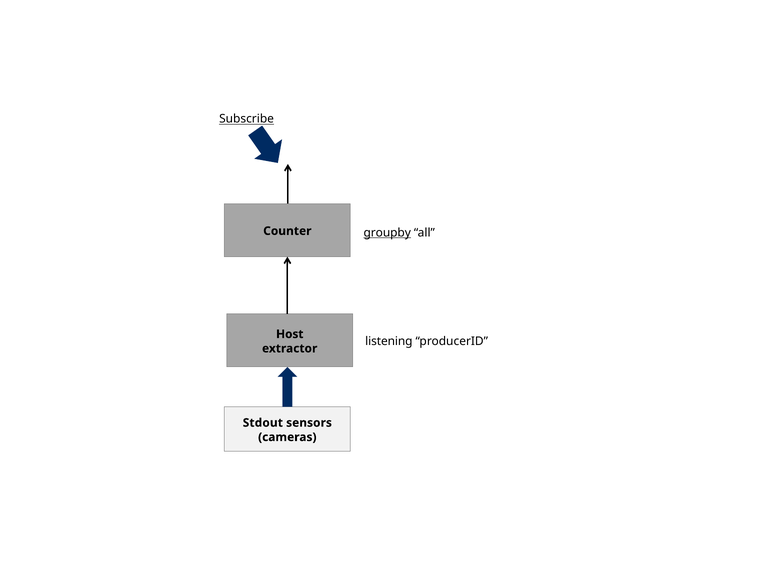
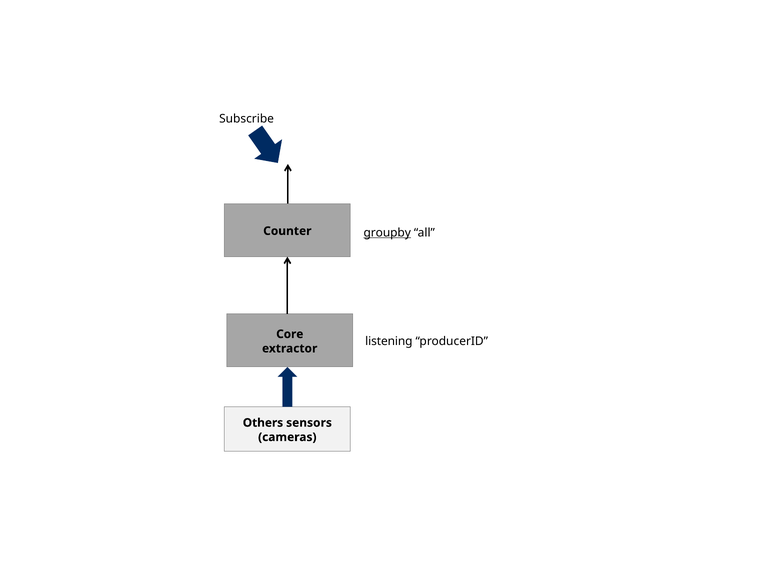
Subscribe underline: present -> none (247, 119)
Host: Host -> Core (290, 334)
Stdout: Stdout -> Others (263, 423)
